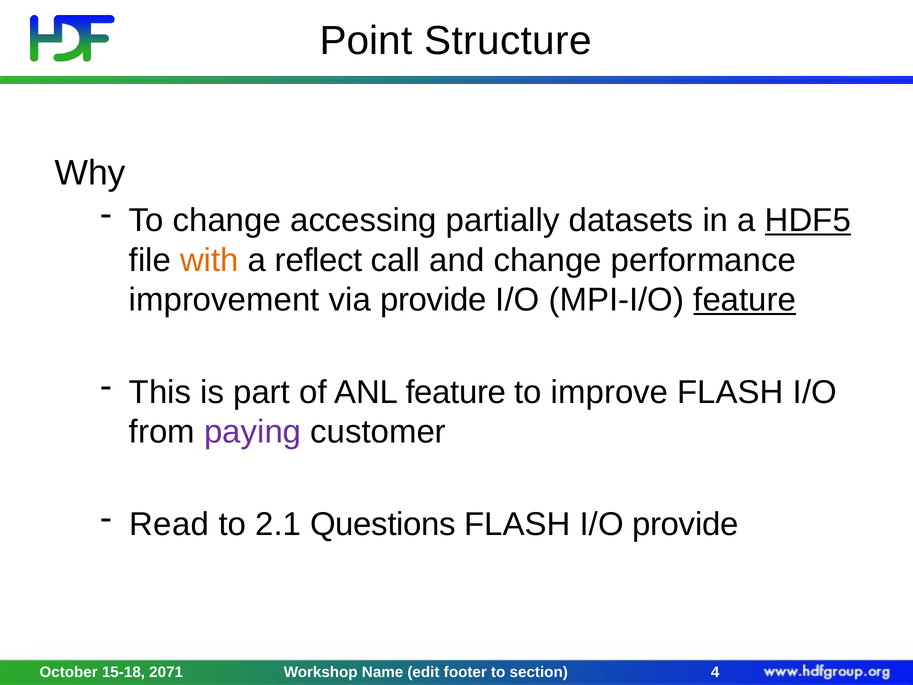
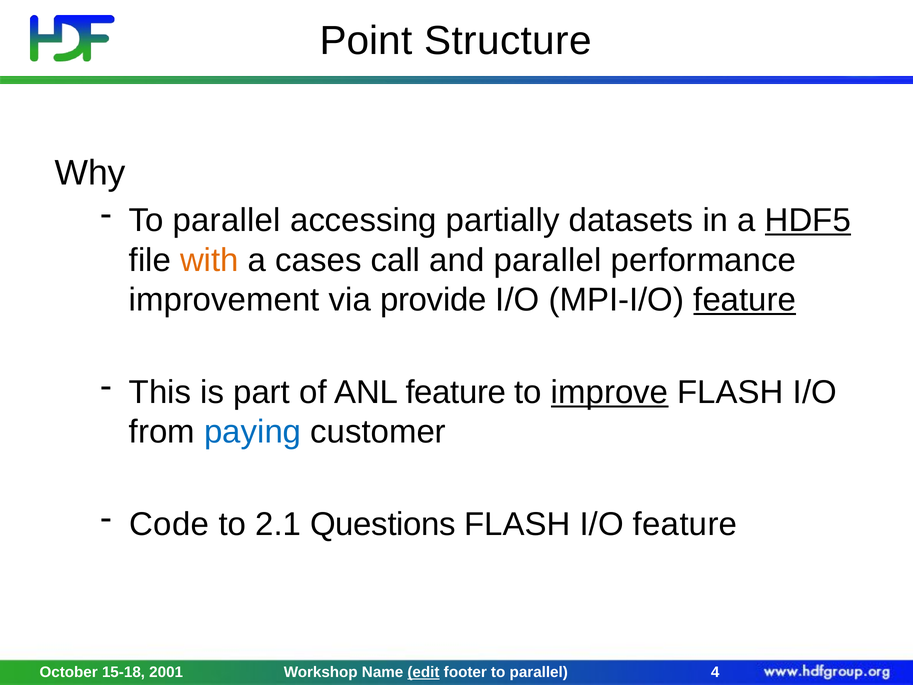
change: change -> parallel (227, 220)
reflect: reflect -> cases (319, 260)
and change: change -> parallel (548, 260)
improve underline: none -> present (610, 392)
paying colour: purple -> blue (253, 432)
Read: Read -> Code (169, 524)
I/O provide: provide -> feature (685, 524)
2071: 2071 -> 2001 (166, 672)
edit underline: none -> present (423, 672)
footer to section: section -> parallel (539, 672)
